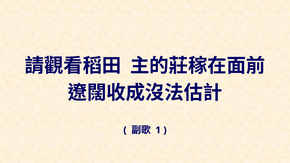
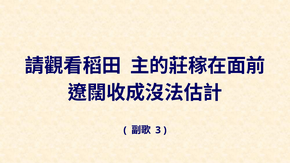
1: 1 -> 3 (158, 130)
